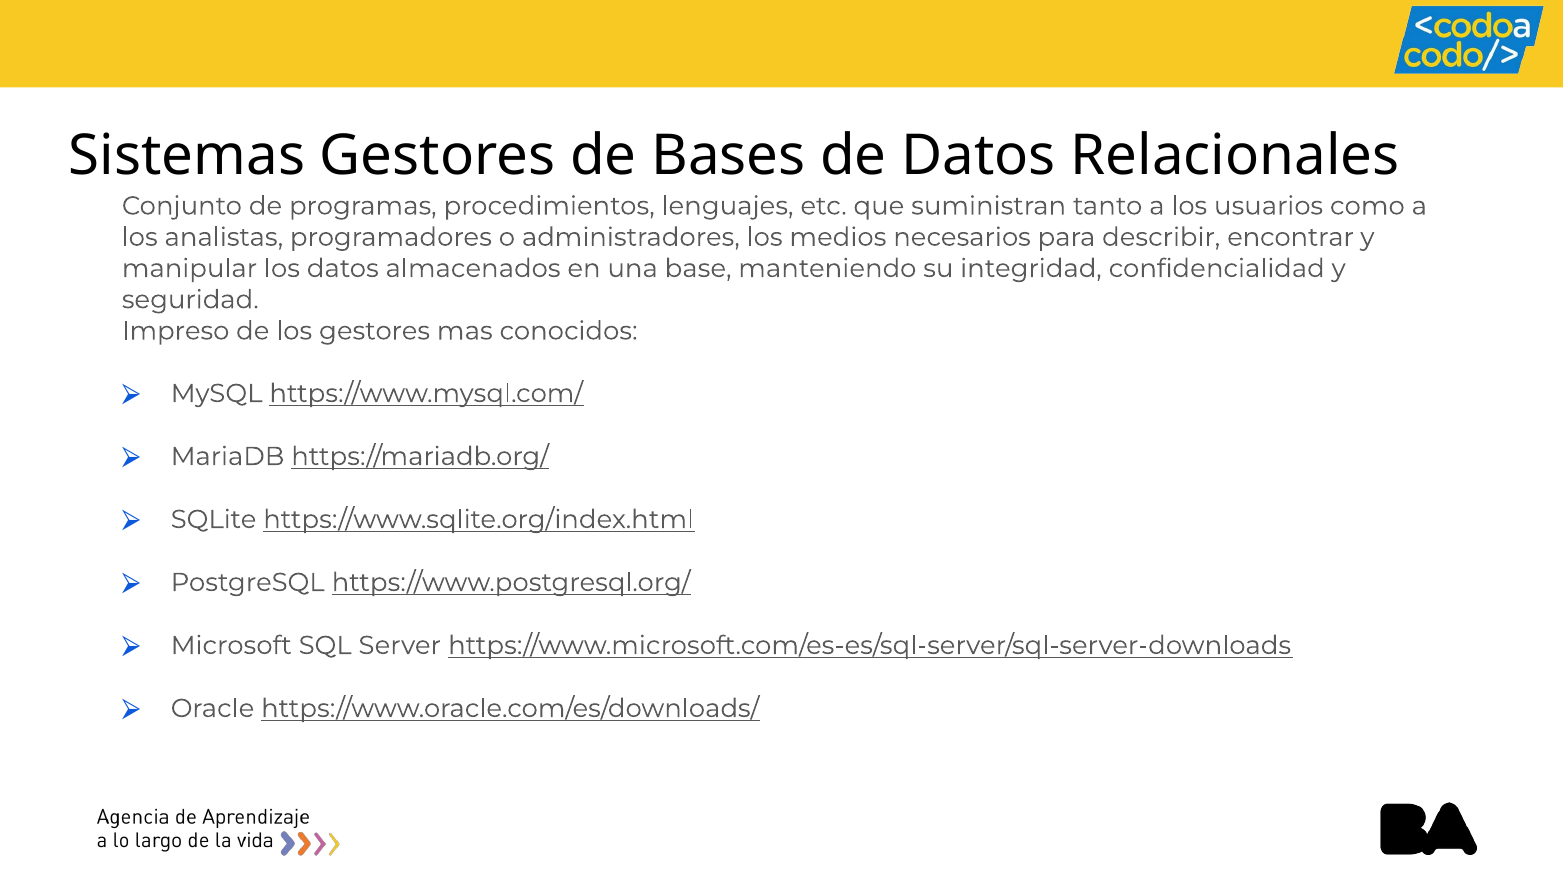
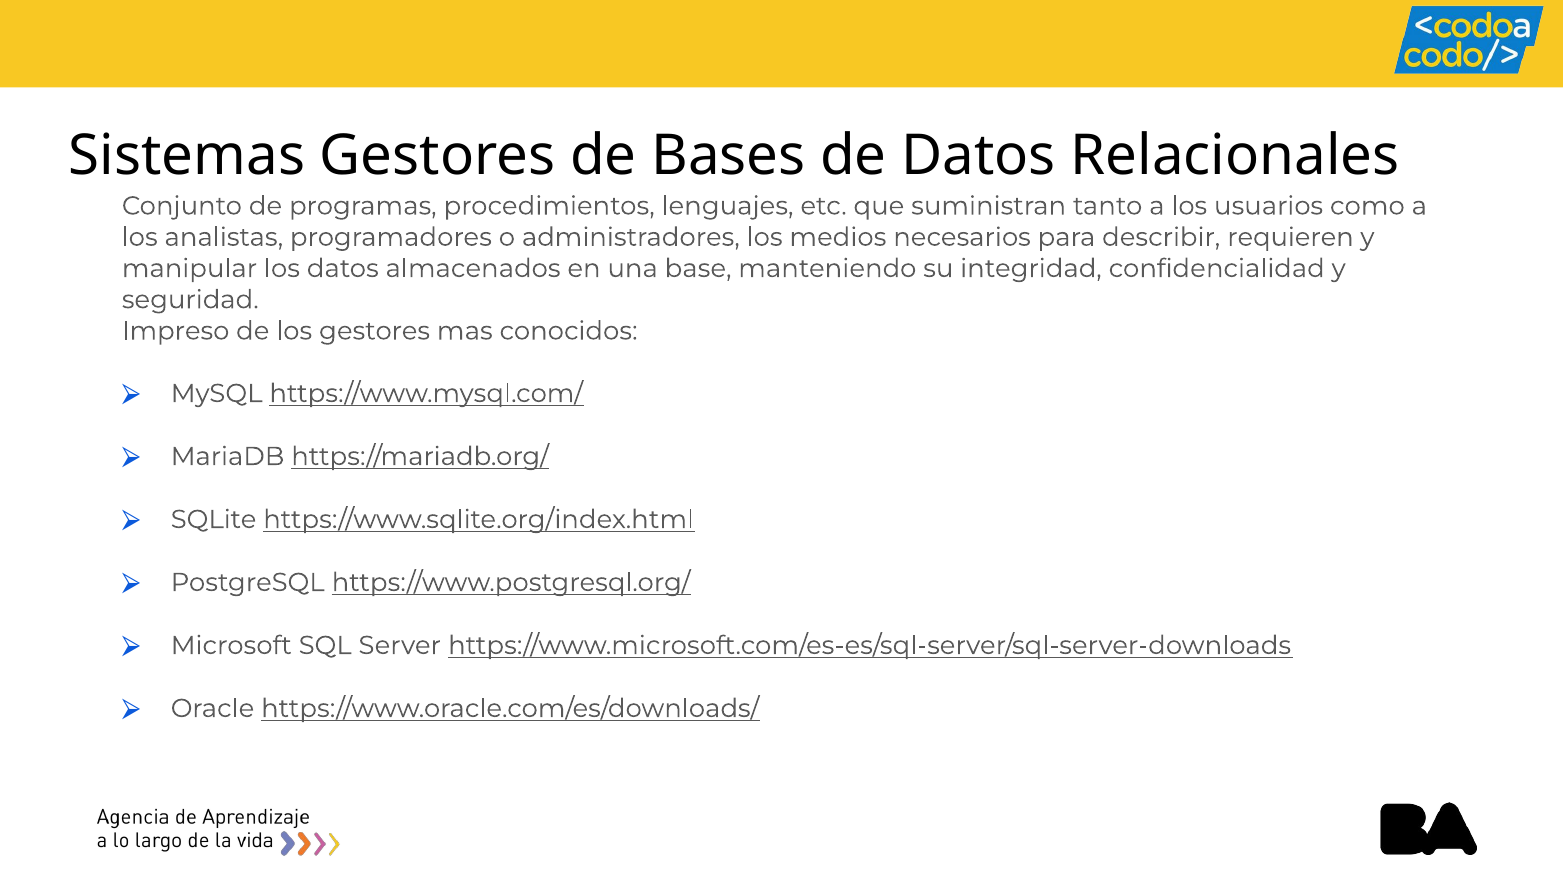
encontrar: encontrar -> requieren (1290, 237)
